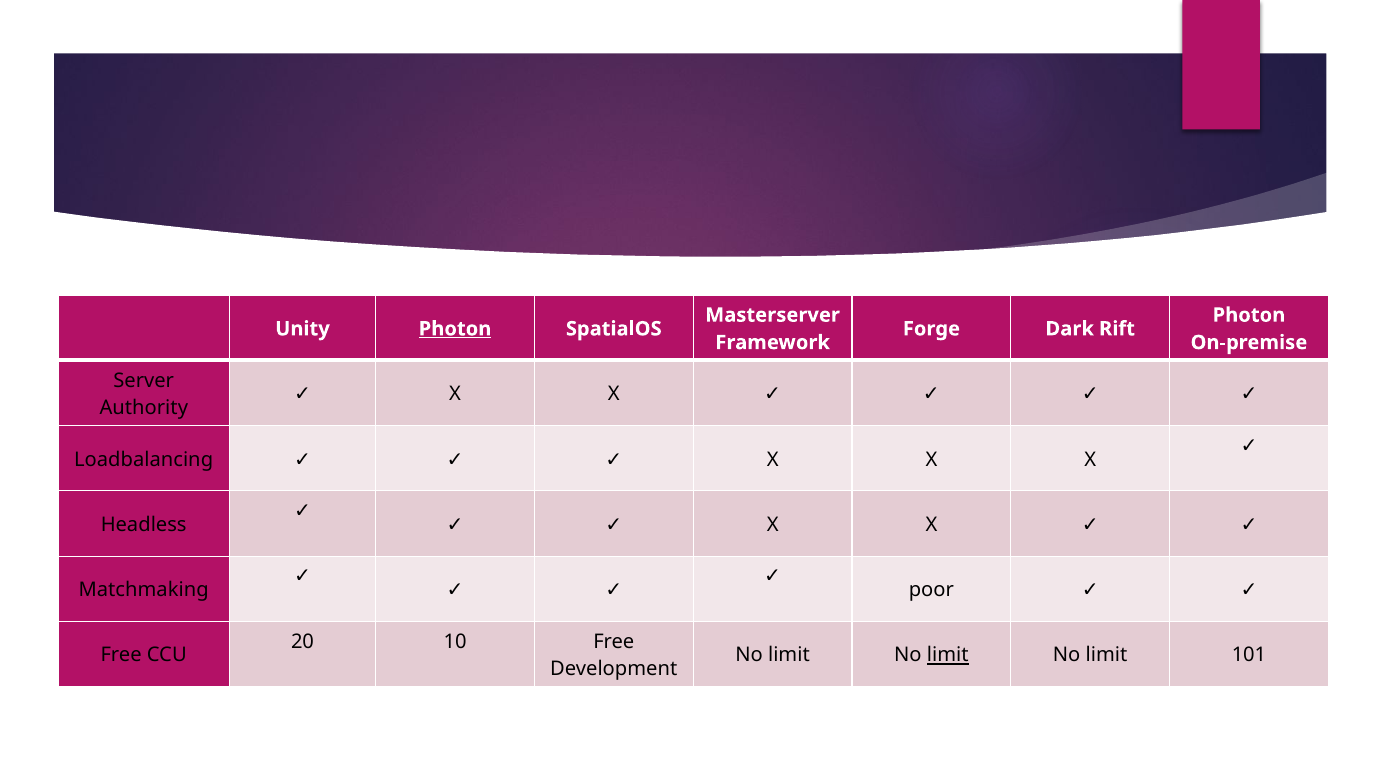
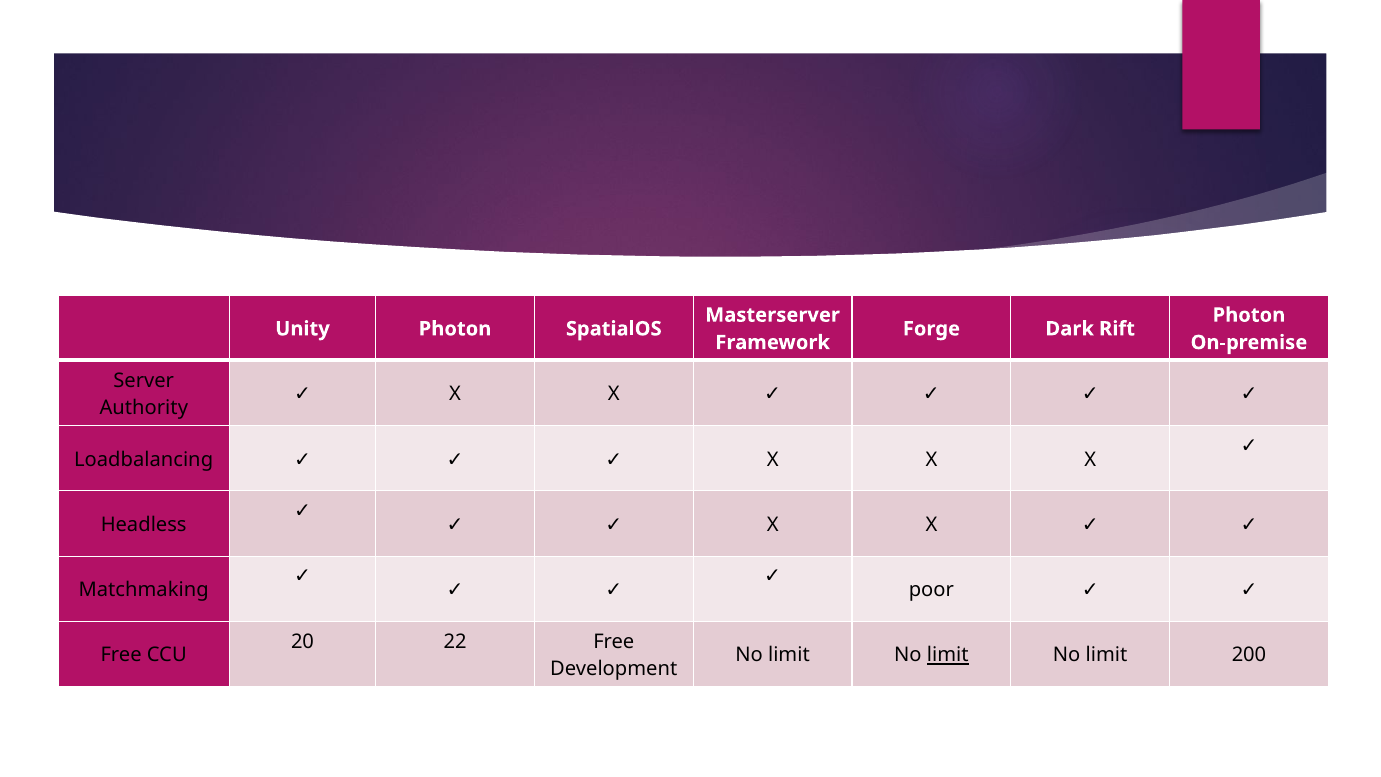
Photon underline: present -> none (455, 329)
10: 10 -> 22 (455, 641)
101: 101 -> 200 (1249, 655)
